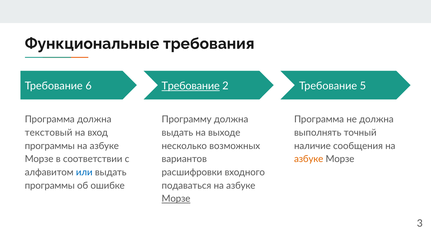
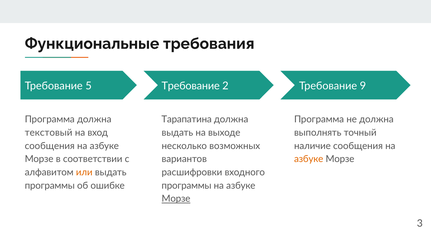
6: 6 -> 5 (89, 86)
Требование underline: present -> none (191, 86)
5: 5 -> 9 (363, 86)
Программу: Программу -> Тарапатина (187, 119)
программы: программы -> сообщения (50, 146)
или colour: blue -> orange (84, 172)
подаваться: подаваться -> программы (186, 185)
